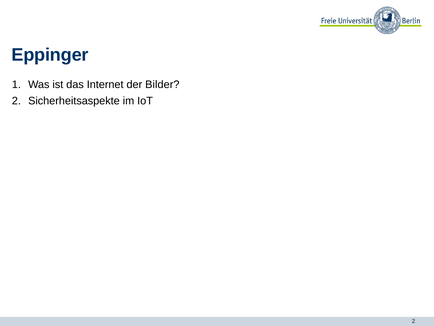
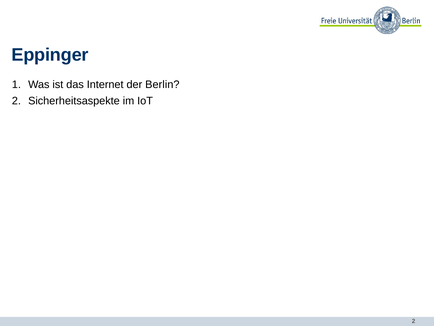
Bilder: Bilder -> Berlin (162, 84)
